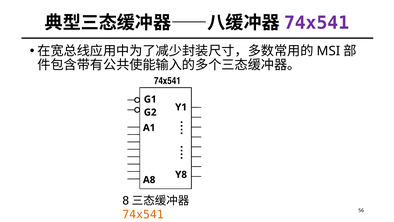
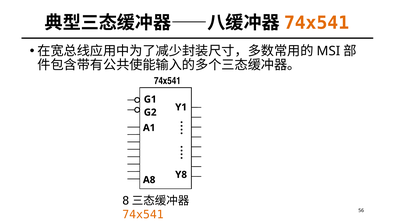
74x541 colour: purple -> orange (317, 23)
